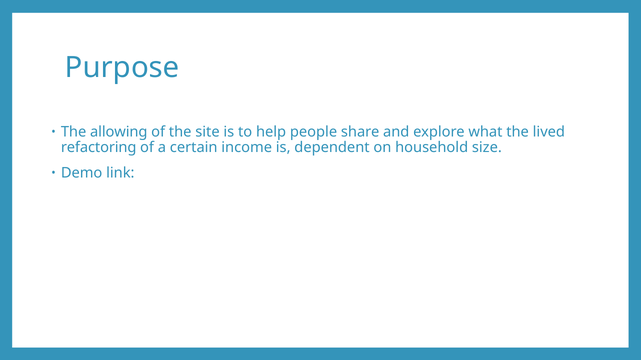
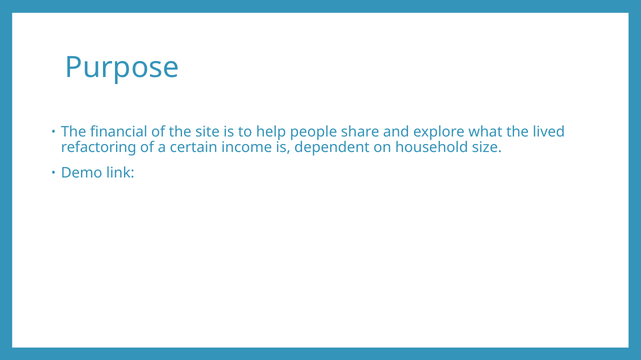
allowing: allowing -> financial (119, 132)
